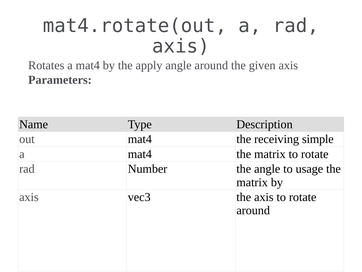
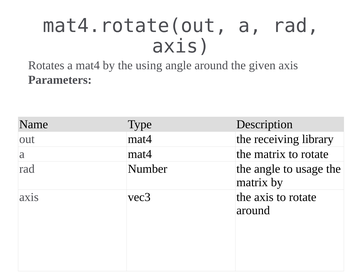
apply: apply -> using (149, 65)
simple: simple -> library (318, 139)
